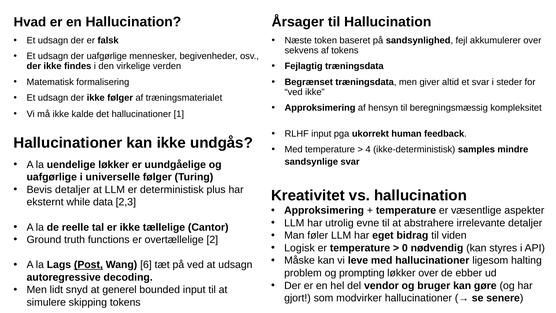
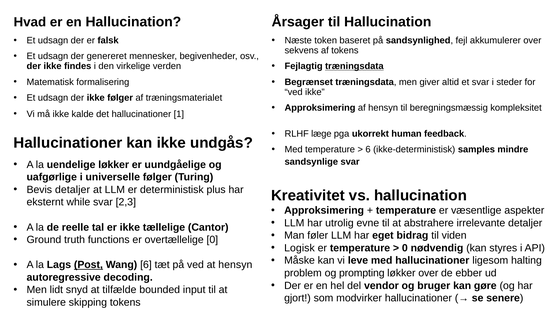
der uafgørlige: uafgørlige -> genereret (107, 56)
træningsdata underline: none -> present (354, 66)
RLHF input: input -> læge (321, 134)
4: 4 -> 6 (368, 149)
while data: data -> svar (103, 202)
overtællelige 2: 2 -> 0 (212, 240)
at udsagn: udsagn -> hensyn (235, 265)
generel: generel -> tilfælde (119, 290)
